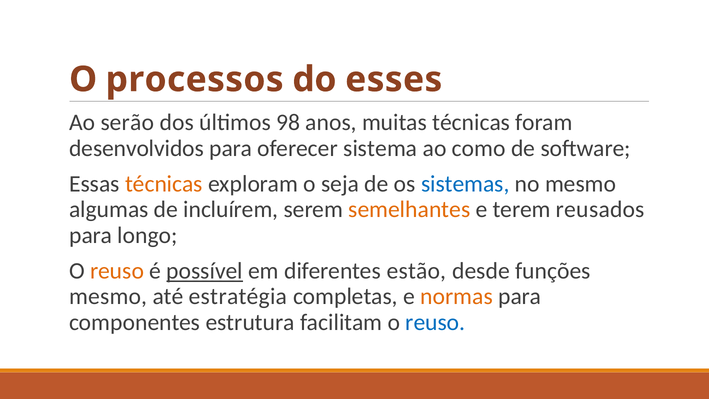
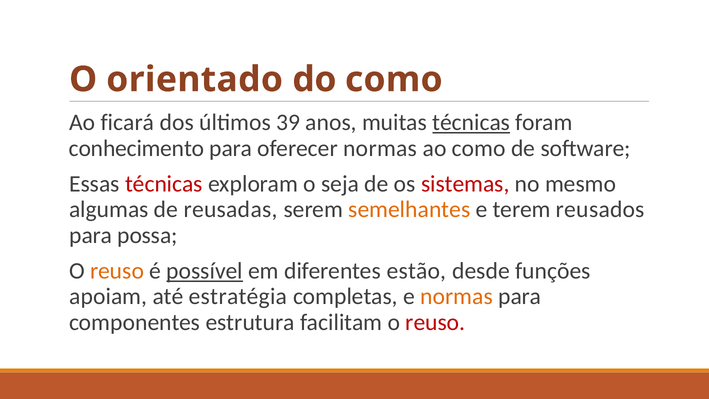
processos: processos -> orientado (195, 79)
do esses: esses -> como (394, 79)
serão: serão -> ficará (127, 123)
98: 98 -> 39 (288, 123)
técnicas underline: none -> present (471, 123)
desenvolvidos: desenvolvidos -> conhecimento (137, 148)
oferecer sistema: sistema -> normas (380, 148)
técnicas colour: orange -> red (164, 184)
sistemas colour: blue -> red (465, 184)
incluírem: incluírem -> reusadas (231, 210)
longo: longo -> possa (147, 235)
mesmo: mesmo -> apoiam (108, 297)
reuso colour: blue -> red (435, 322)
